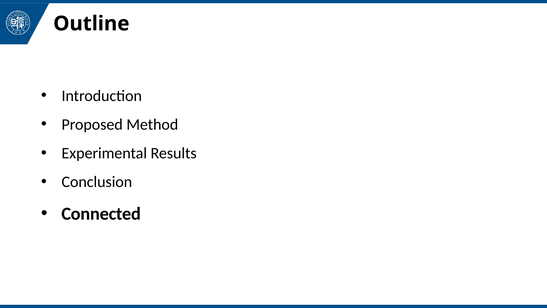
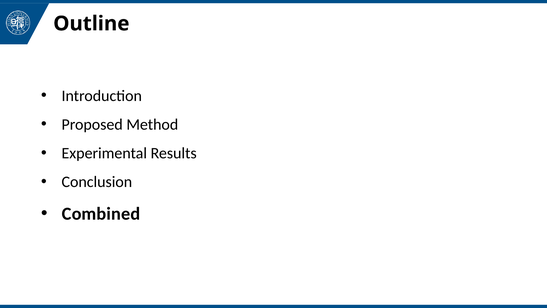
Connected: Connected -> Combined (101, 213)
